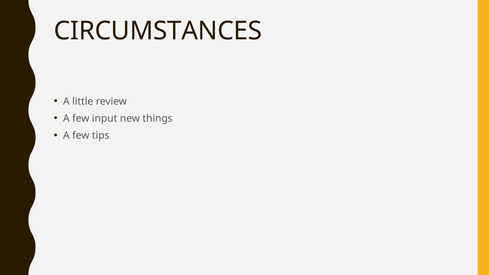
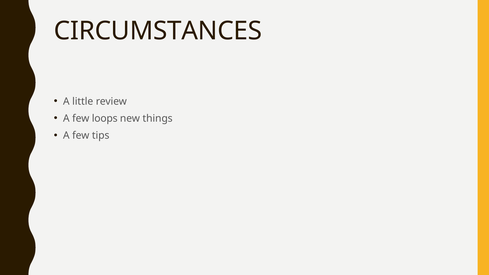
input: input -> loops (105, 119)
